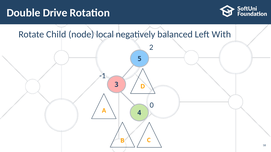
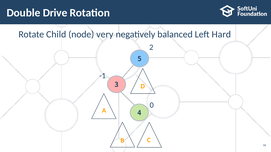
local: local -> very (105, 34)
With: With -> Hard (221, 34)
